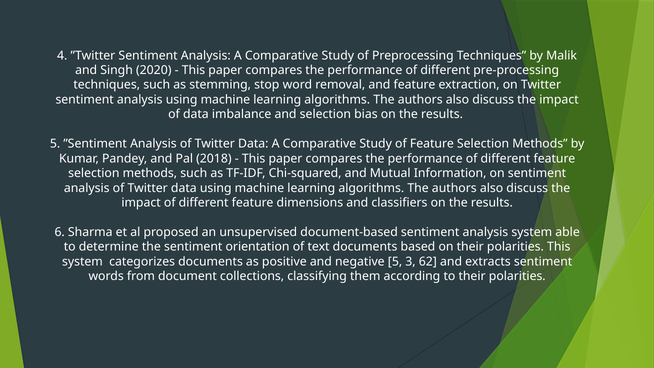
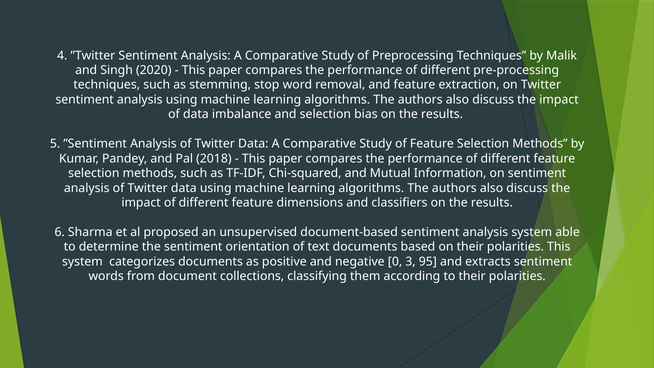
negative 5: 5 -> 0 (395, 262)
62: 62 -> 95 (428, 262)
